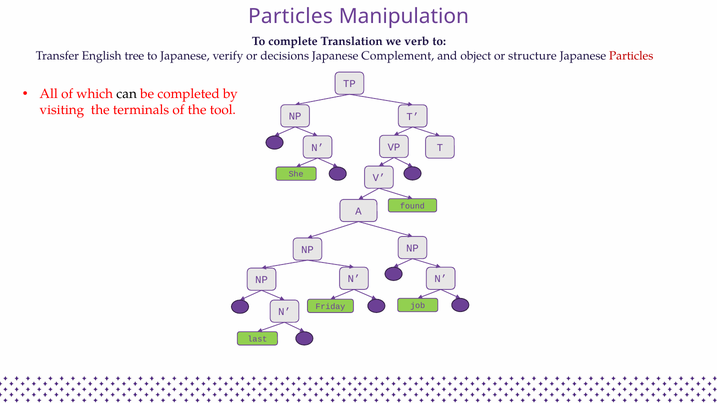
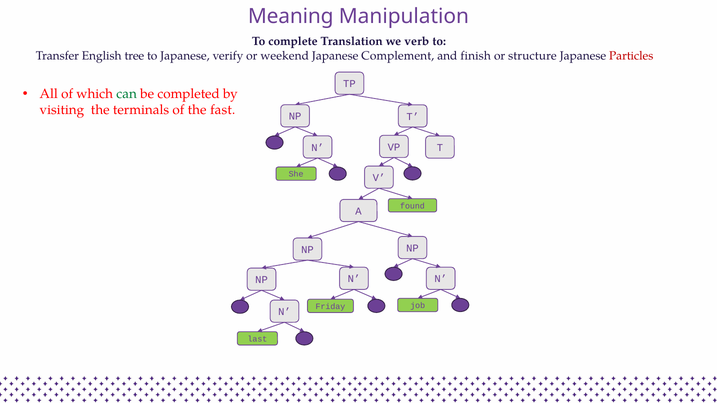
Particles: Particles -> Meaning (291, 16)
decisions: decisions -> weekend (285, 56)
object: object -> finish (476, 56)
can colour: black -> green (127, 94)
tool: tool -> fast (223, 110)
